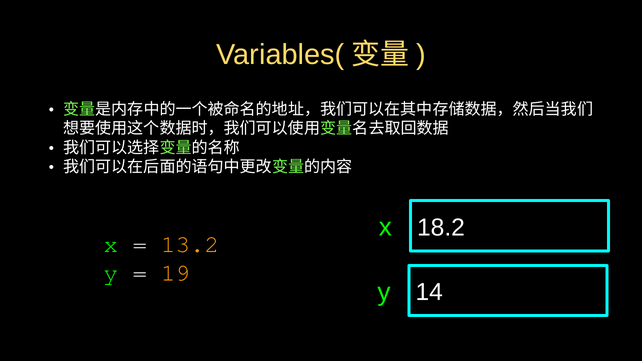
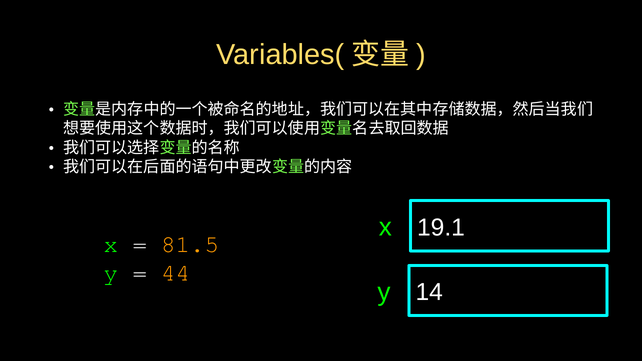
18.2: 18.2 -> 19.1 (441, 228)
13.2: 13.2 -> 81.5 (190, 244)
19: 19 -> 44 (176, 273)
